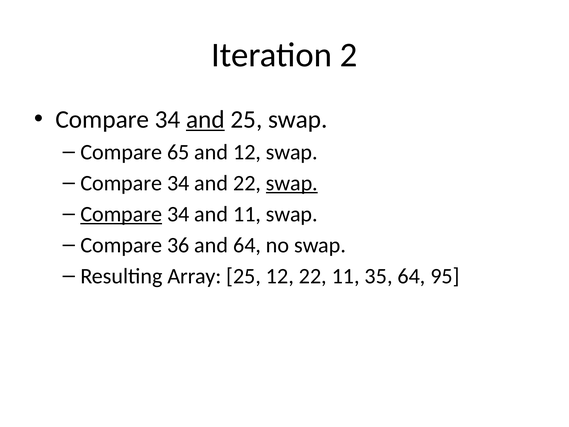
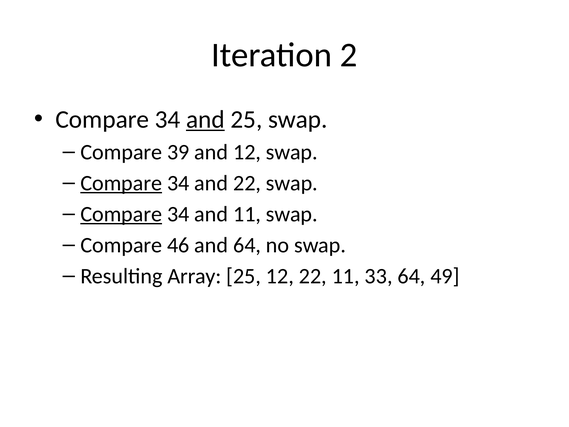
65: 65 -> 39 (178, 152)
Compare underline: none -> present (121, 183)
swap underline: present -> none (292, 183)
36: 36 -> 46 (178, 245)
35: 35 -> 33 (379, 276)
95: 95 -> 49 (445, 276)
